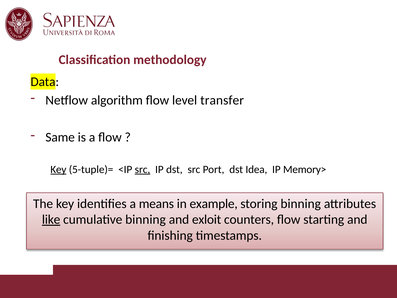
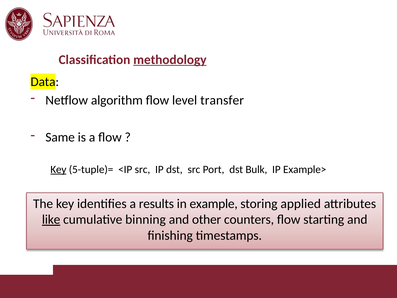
methodology underline: none -> present (170, 60)
src underline: present -> none (142, 169)
Idea: Idea -> Bulk (256, 169)
Memory>: Memory> -> Example> (305, 169)
means: means -> results (156, 203)
storing binning: binning -> applied (301, 203)
exloit: exloit -> other (207, 219)
